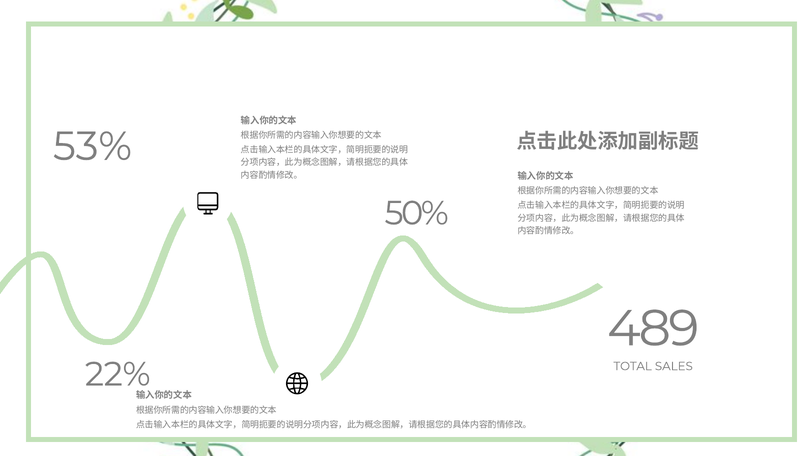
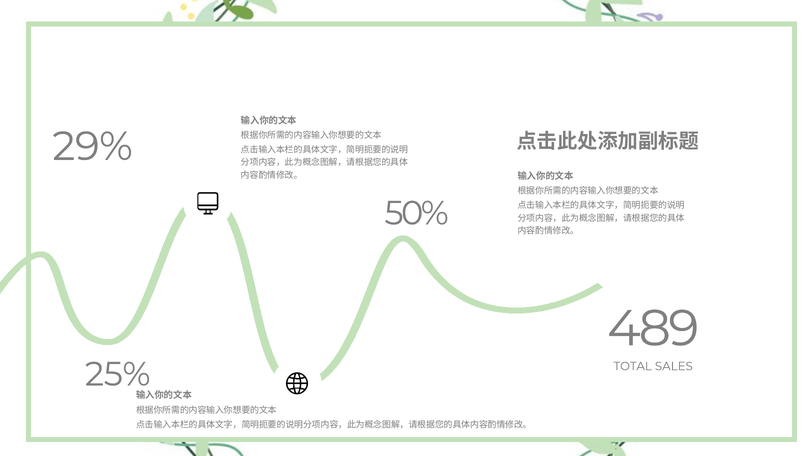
53%: 53% -> 29% (93, 146)
22%: 22% -> 25% (118, 374)
